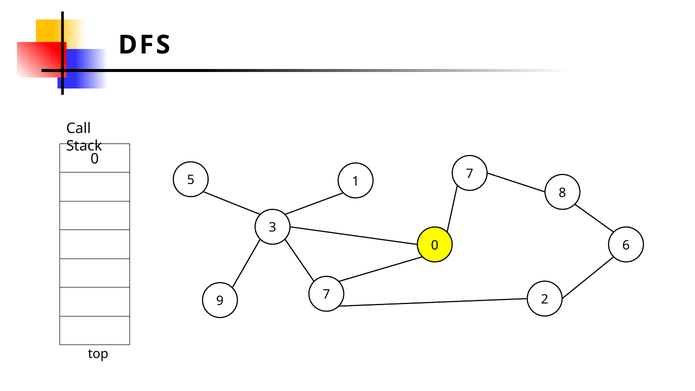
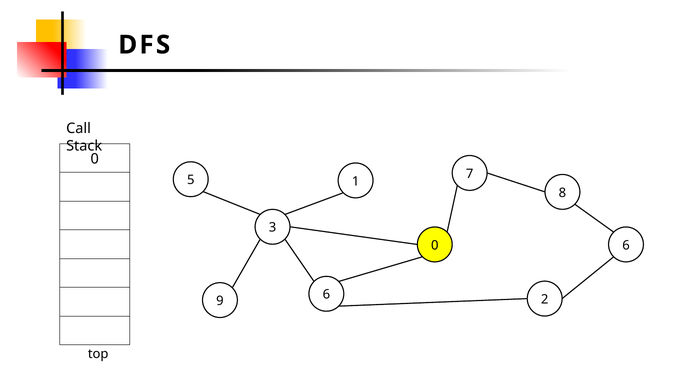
9 7: 7 -> 6 (326, 295)
